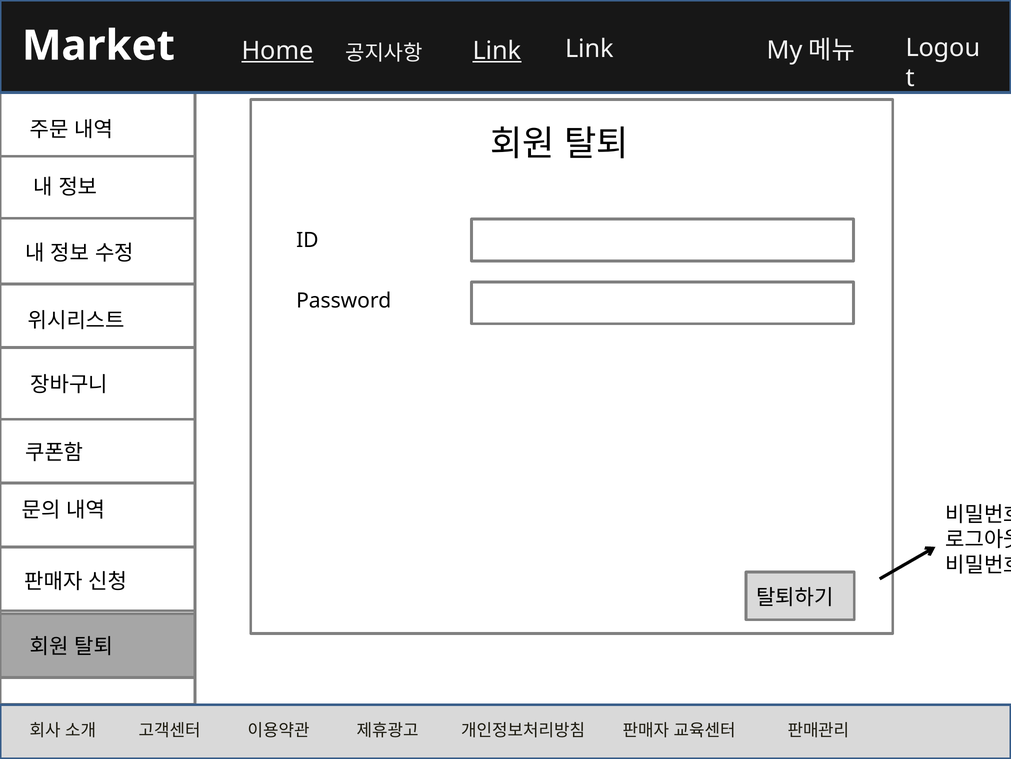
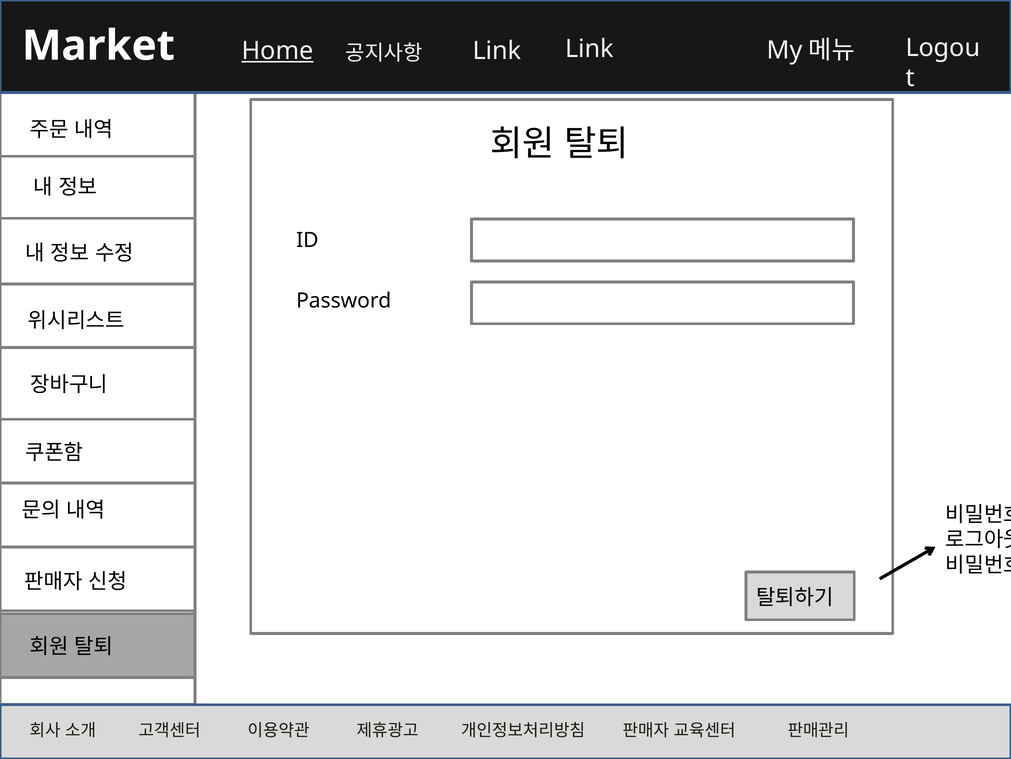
Link underline: present -> none (497, 51)
